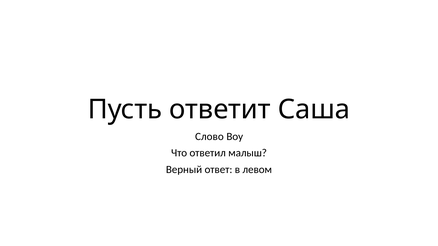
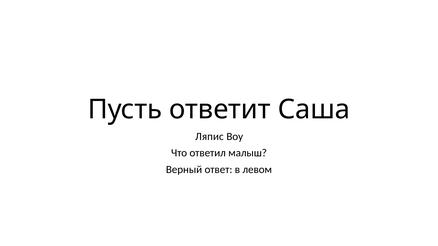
Слово: Слово -> Ляпис (209, 137)
